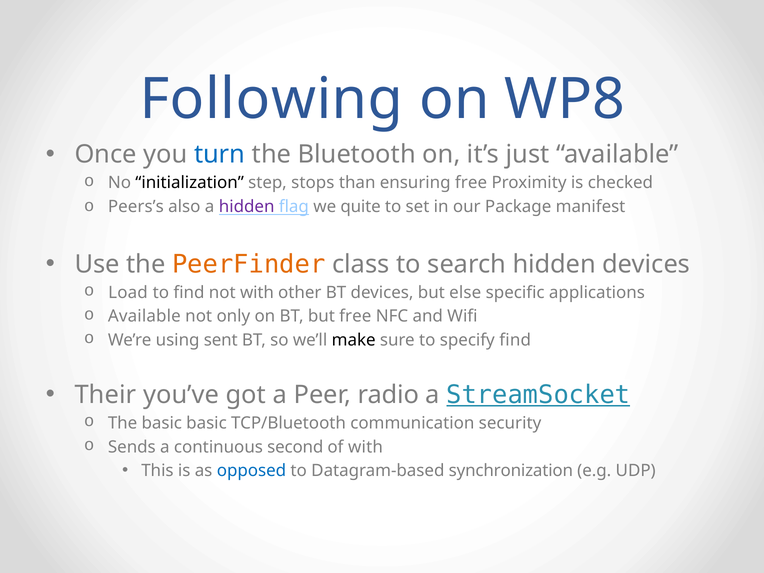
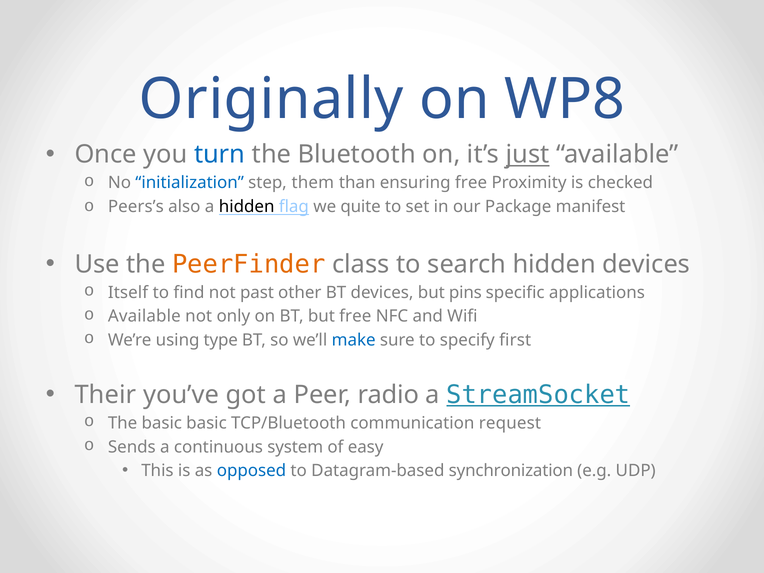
Following: Following -> Originally (271, 99)
just underline: none -> present (528, 155)
initialization colour: black -> blue (190, 183)
stops: stops -> them (313, 183)
hidden colour: purple -> black (247, 207)
Load: Load -> Itself (128, 292)
not with: with -> past (257, 292)
else: else -> pins (465, 292)
sent: sent -> type (221, 340)
make colour: black -> blue (354, 340)
specify find: find -> first (515, 340)
security: security -> request (510, 423)
second: second -> system (295, 447)
of with: with -> easy (366, 447)
